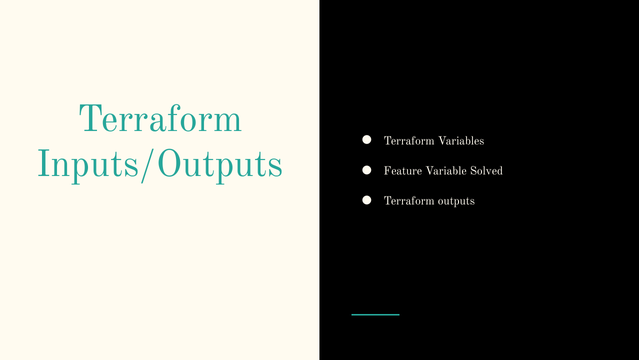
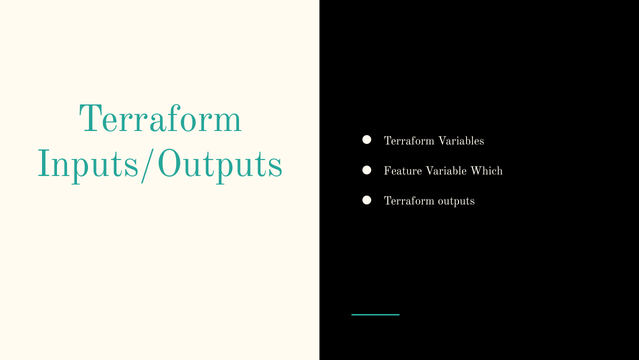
Solved: Solved -> Which (486, 171)
